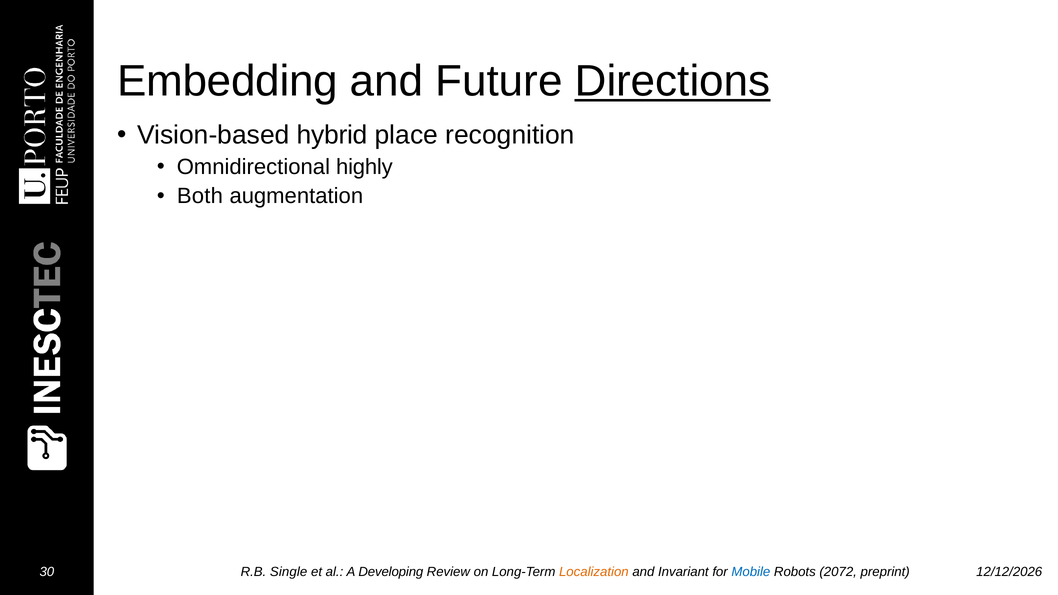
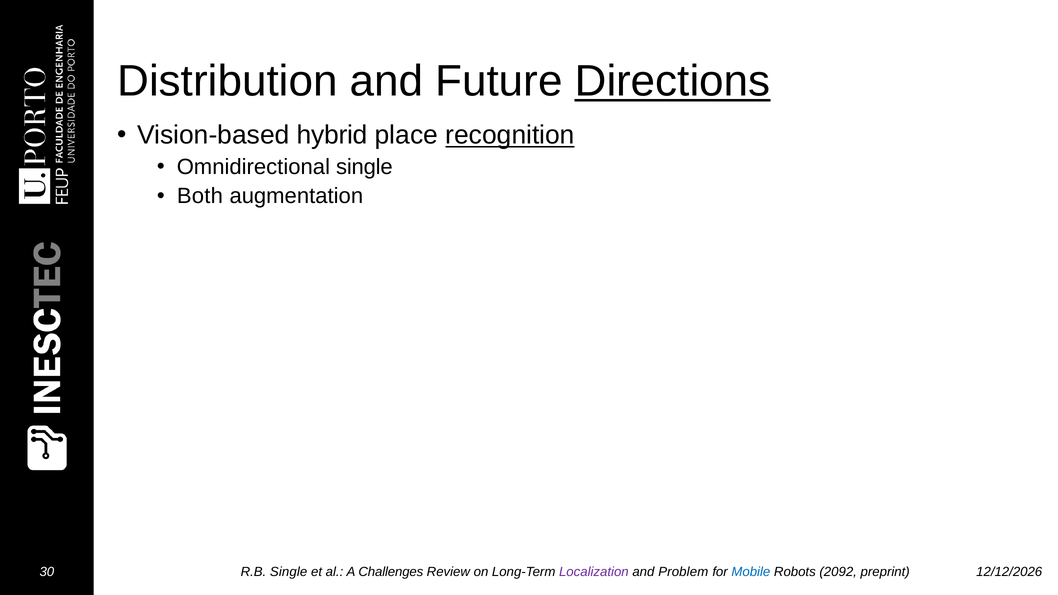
Embedding: Embedding -> Distribution (227, 81)
recognition underline: none -> present (510, 135)
Omnidirectional highly: highly -> single (364, 167)
Developing: Developing -> Challenges (391, 572)
Localization colour: orange -> purple (594, 572)
Invariant: Invariant -> Problem (683, 572)
2072: 2072 -> 2092 (838, 572)
